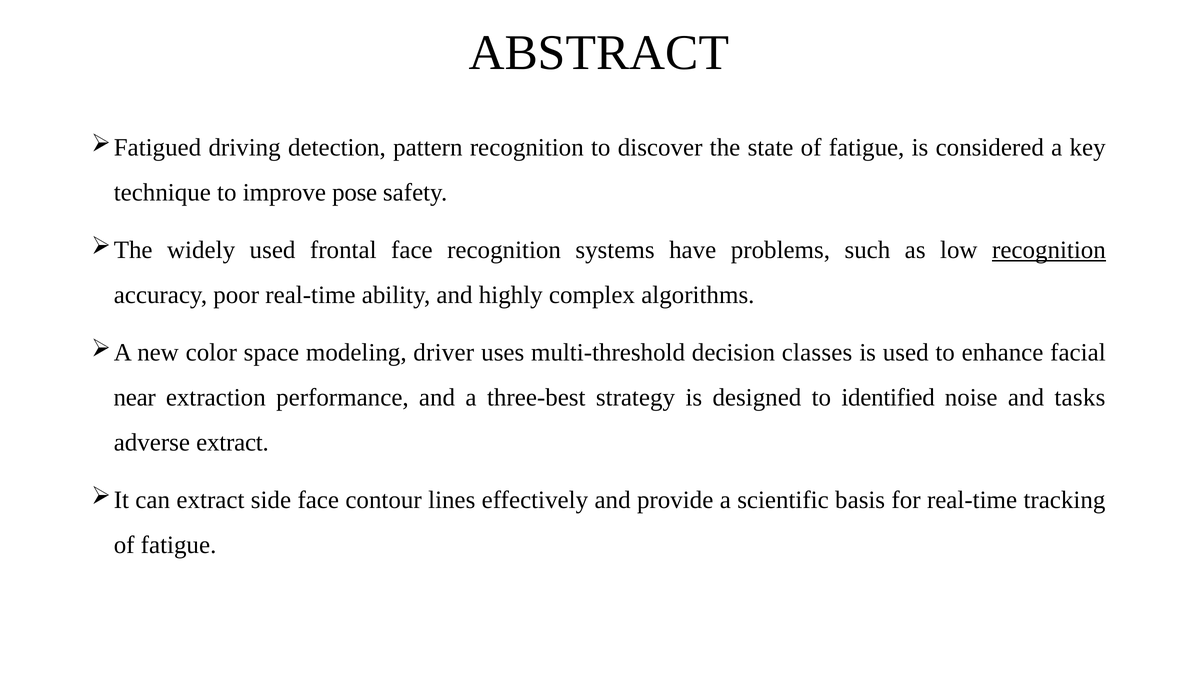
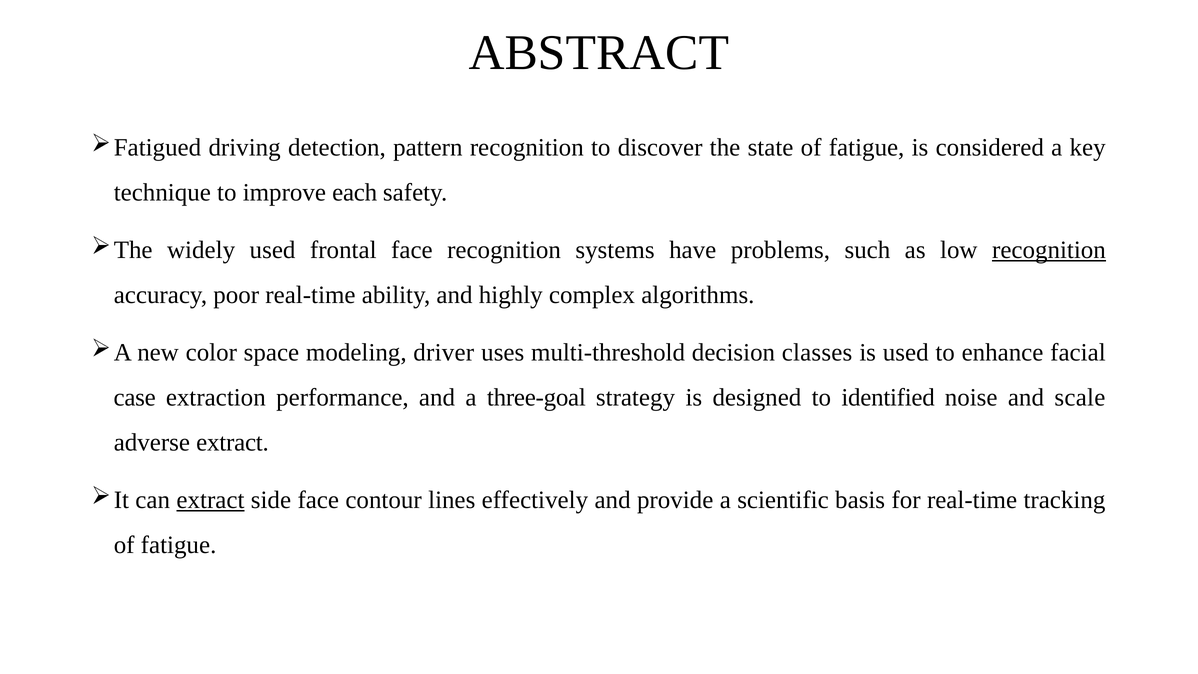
pose: pose -> each (355, 193)
near: near -> case (135, 398)
three-best: three-best -> three-goal (536, 398)
tasks: tasks -> scale (1080, 398)
extract underline: none -> present (210, 500)
